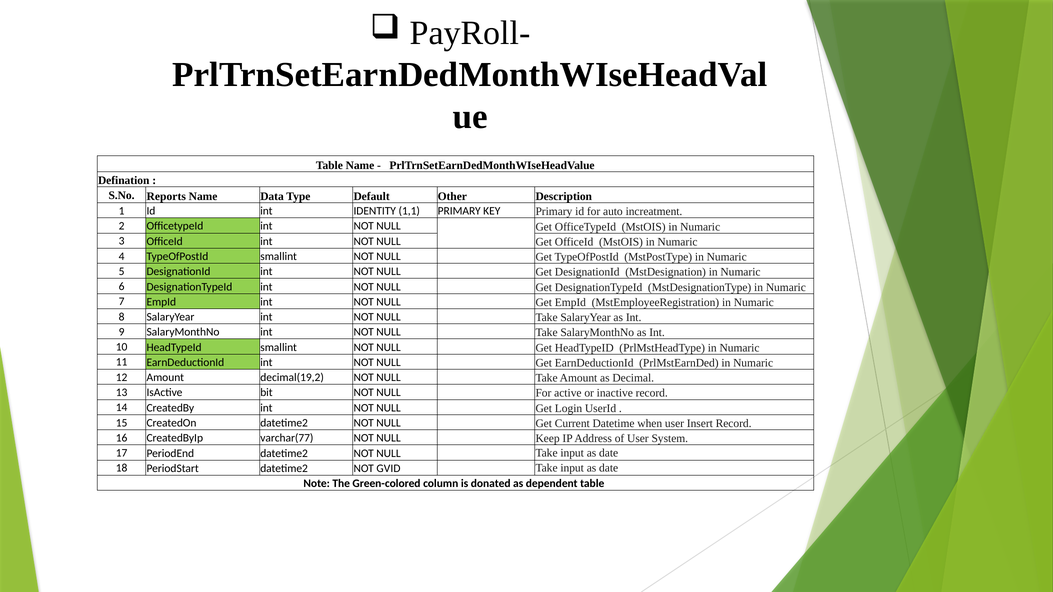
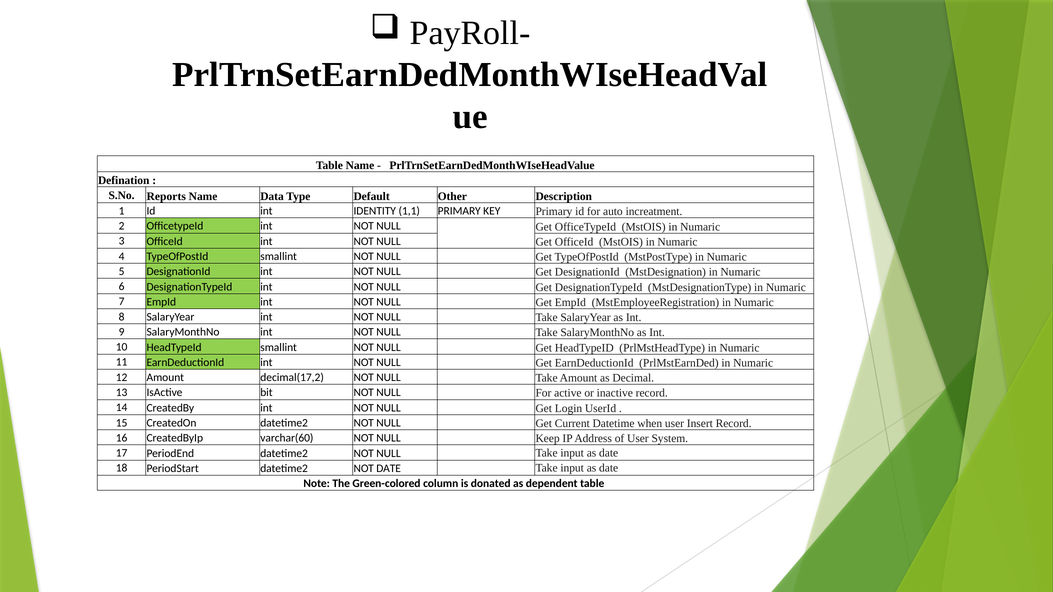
decimal(19,2: decimal(19,2 -> decimal(17,2 (292, 378)
varchar(77: varchar(77 -> varchar(60 (287, 438)
NOT GVID: GVID -> DATE (389, 469)
